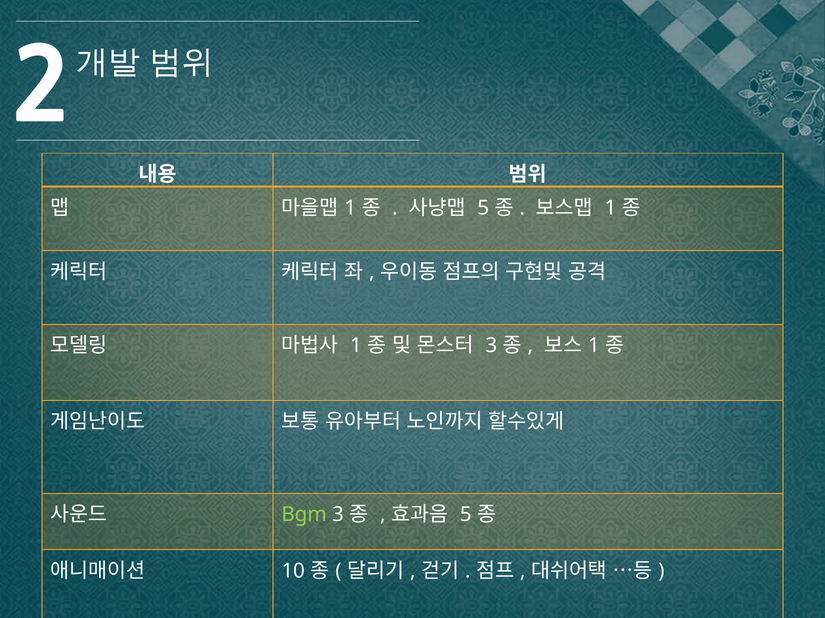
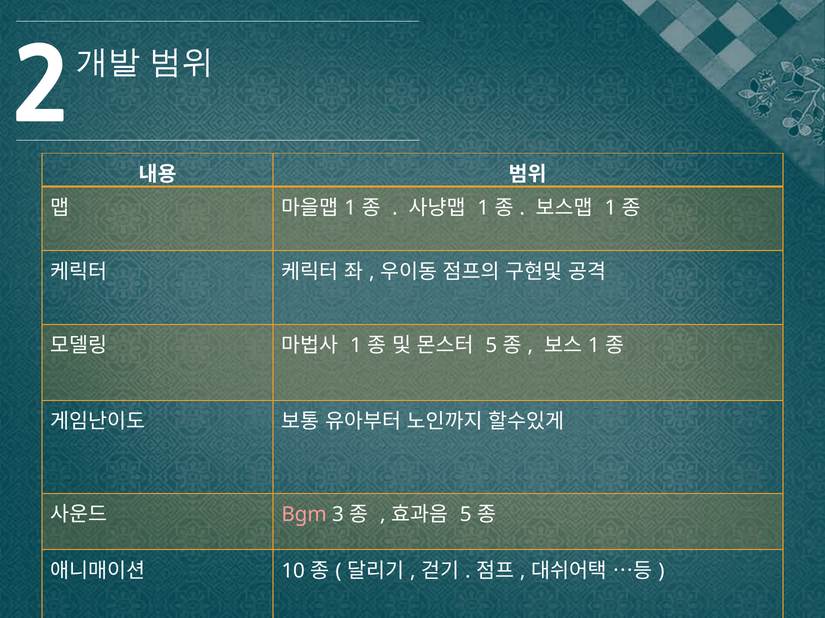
5: 5 -> 1 (483, 208)
3: 3 -> 5 (491, 346)
Bgm colour: light green -> pink (304, 515)
